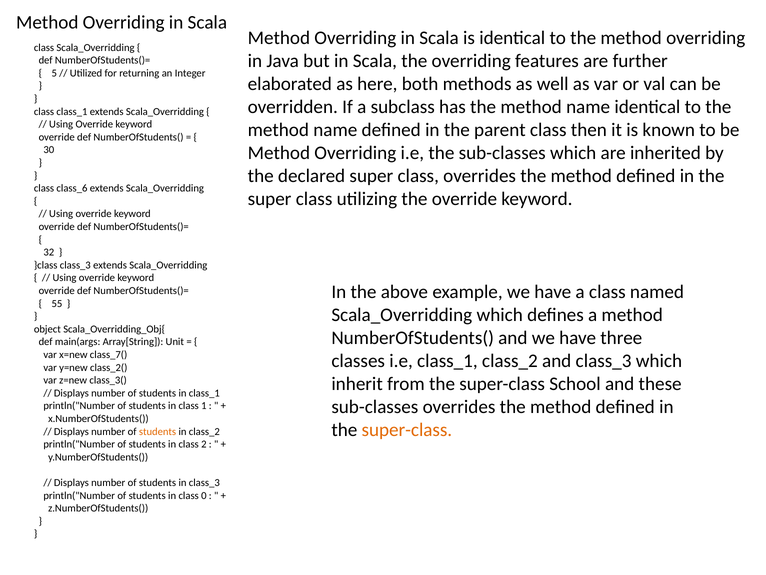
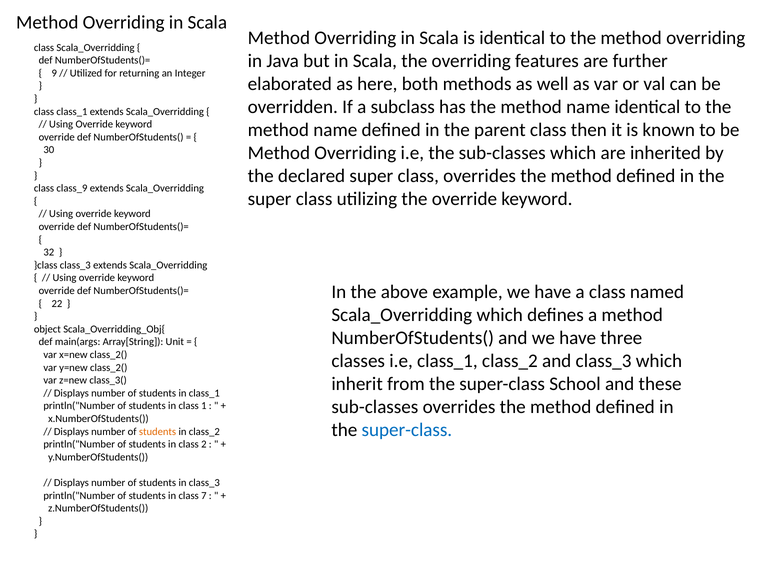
5: 5 -> 9 (54, 73)
class_6: class_6 -> class_9 (72, 188)
55: 55 -> 22 (57, 303)
x=new class_7(: class_7( -> class_2( (109, 354)
super-class colour: orange -> blue (407, 429)
0: 0 -> 7 (204, 495)
